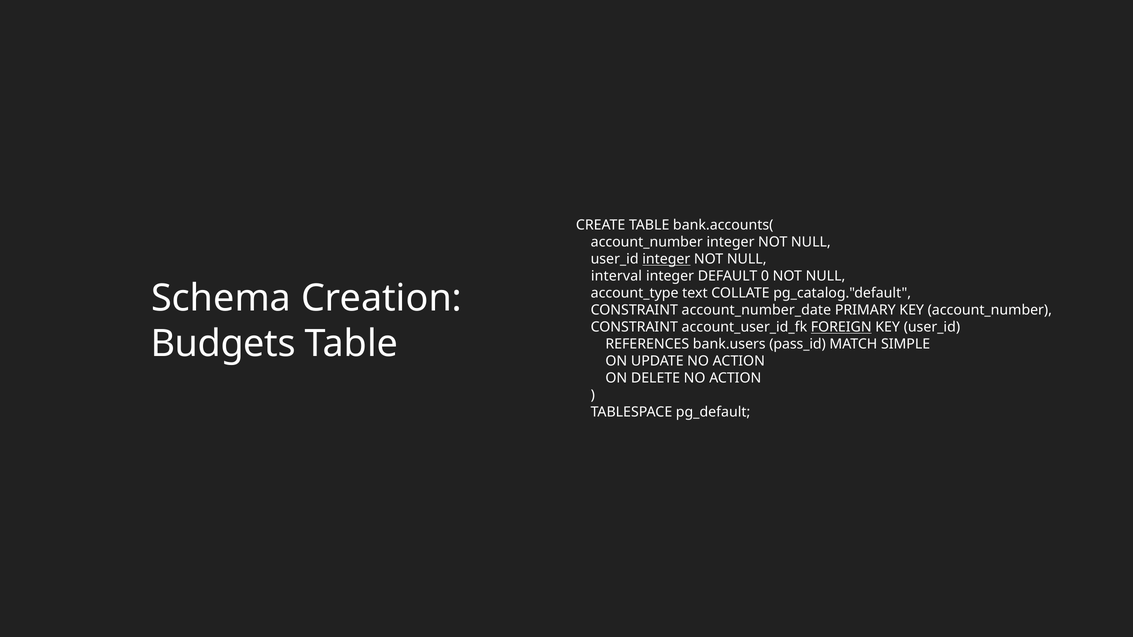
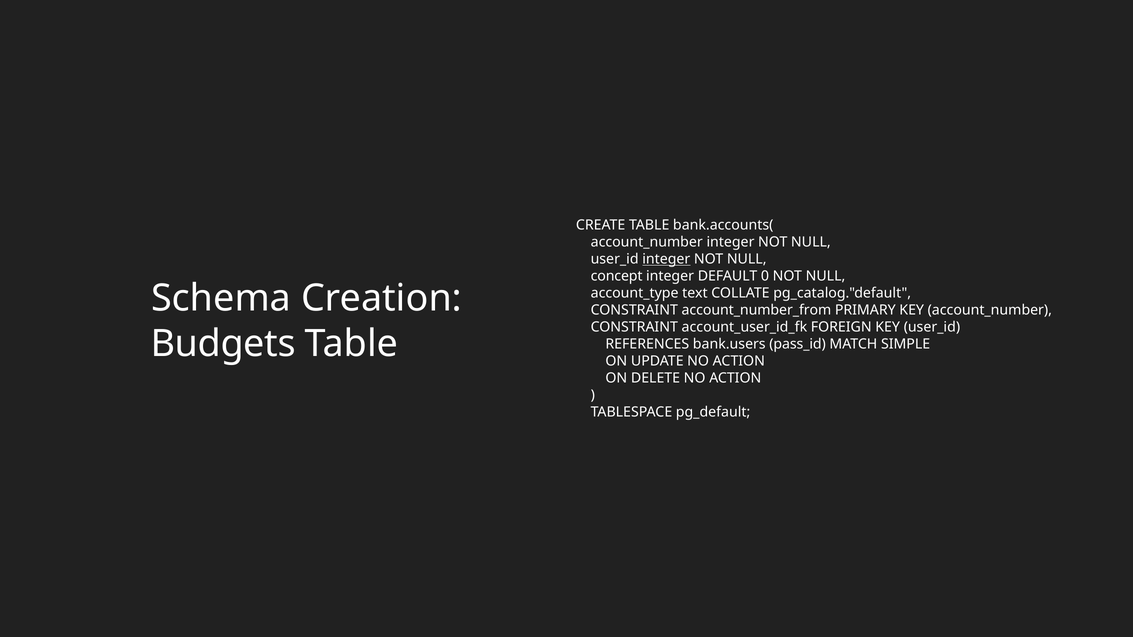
interval: interval -> concept (617, 276)
account_number_date: account_number_date -> account_number_from (756, 310)
FOREIGN underline: present -> none (841, 327)
